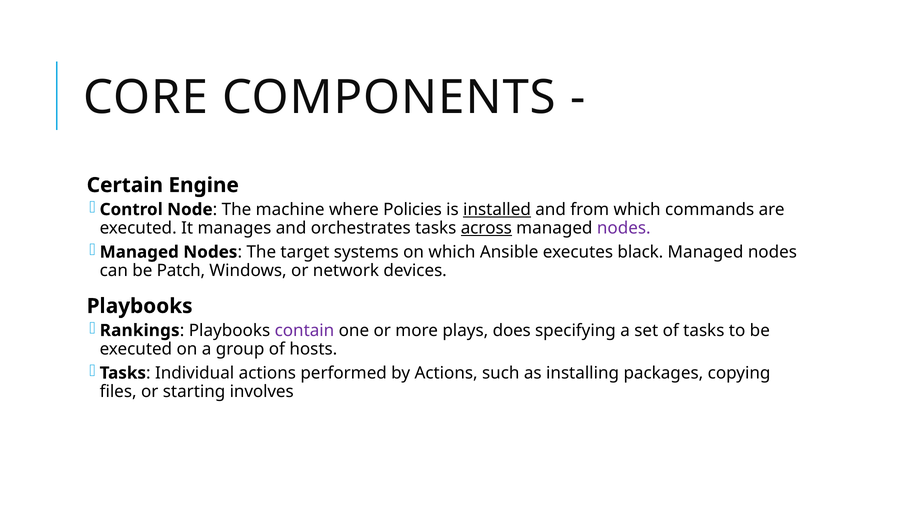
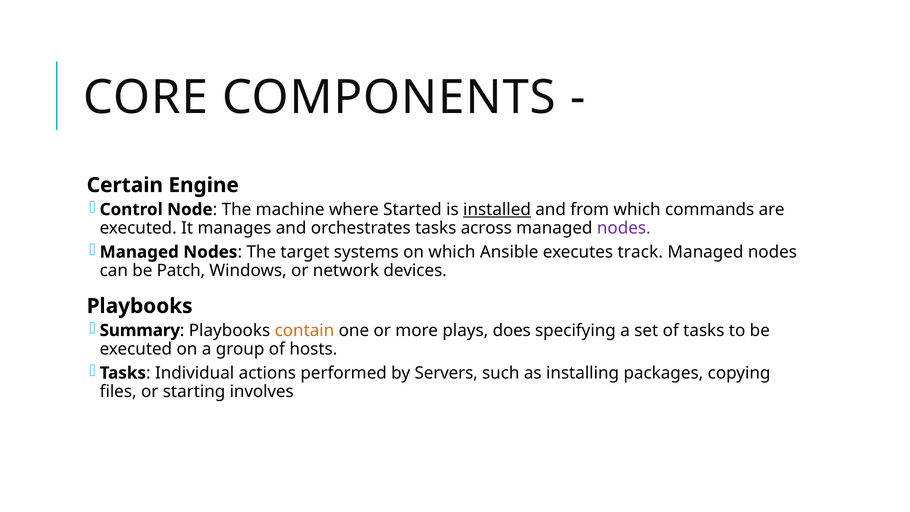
Policies: Policies -> Started (412, 209)
across underline: present -> none (486, 228)
black: black -> track (640, 252)
Rankings: Rankings -> Summary (140, 330)
contain colour: purple -> orange (304, 330)
by Actions: Actions -> Servers (446, 373)
